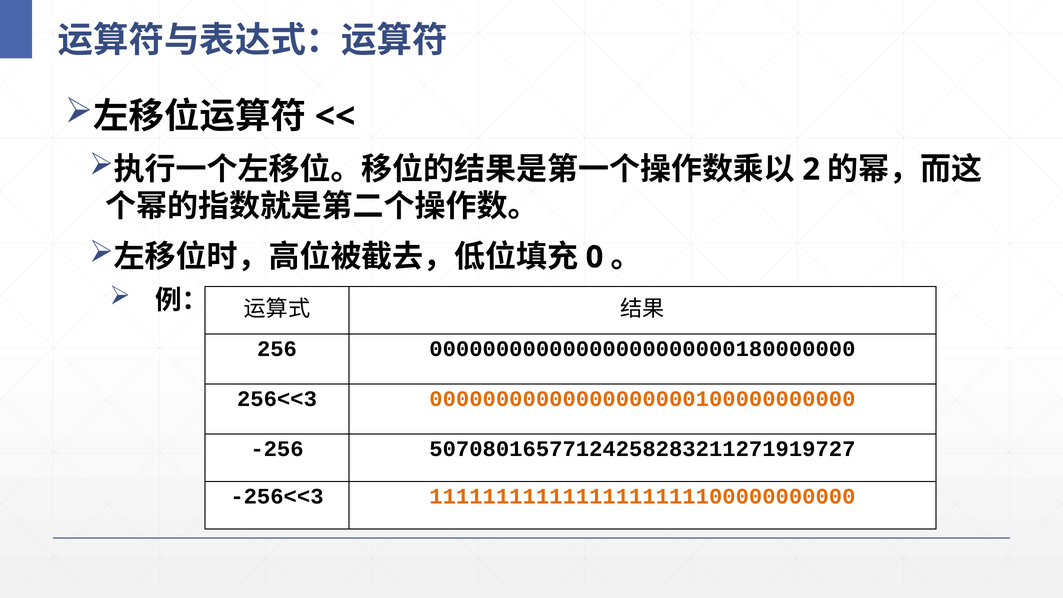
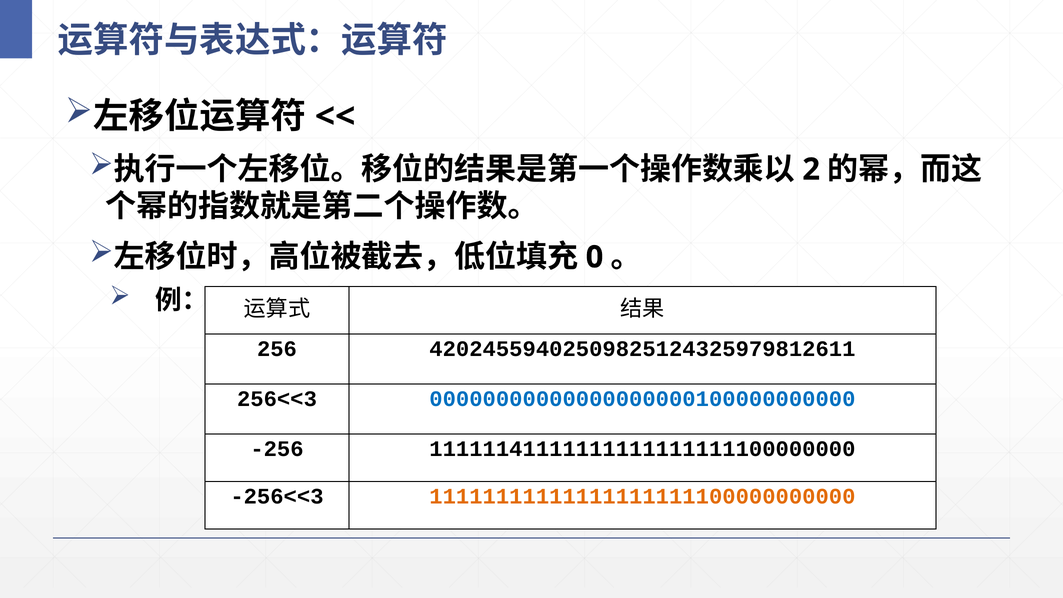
00000000000000000000000180000000: 00000000000000000000000180000000 -> 42024559402509825124325979812611 (642, 349)
00000000000000000000100000000000 colour: orange -> blue (642, 399)
50708016577124258283211271919727: 50708016577124258283211271919727 -> 11111141111111111111111100000000 (642, 449)
